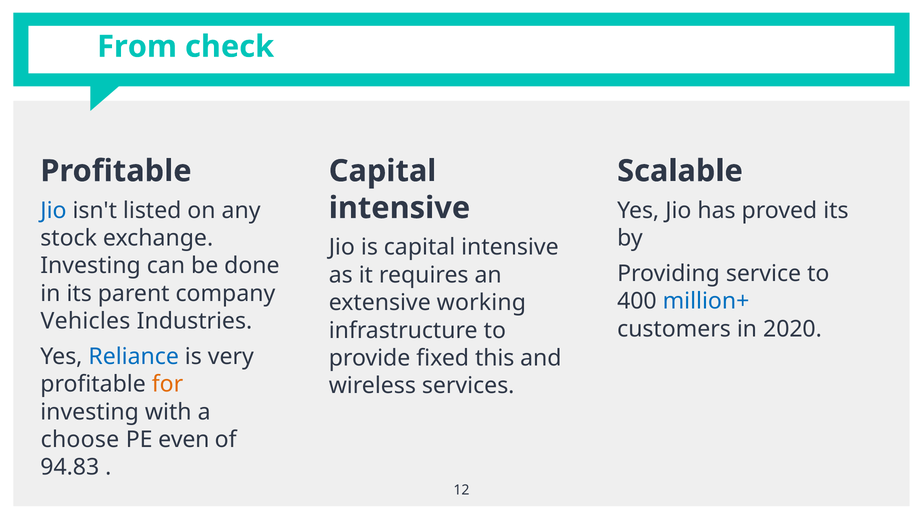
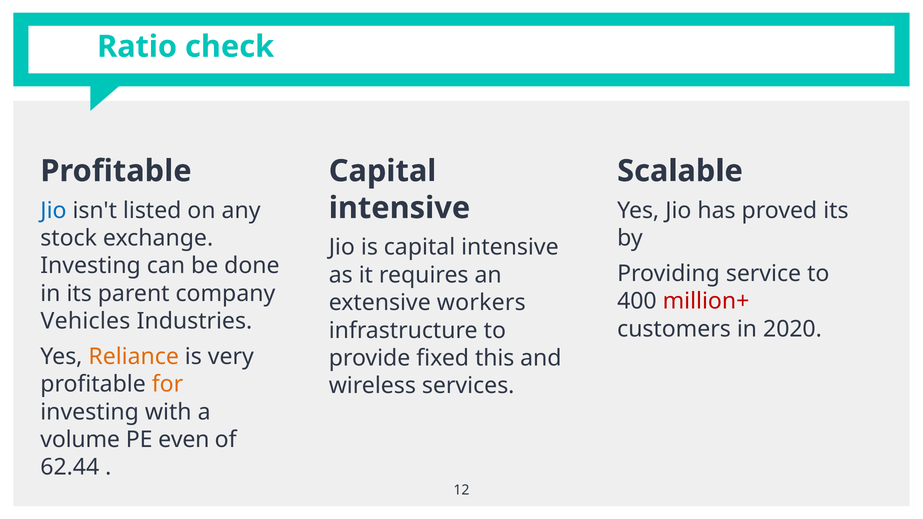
From: From -> Ratio (137, 47)
million+ colour: blue -> red (706, 301)
working: working -> workers (481, 303)
Reliance colour: blue -> orange (134, 357)
choose: choose -> volume (80, 440)
94.83: 94.83 -> 62.44 (70, 467)
